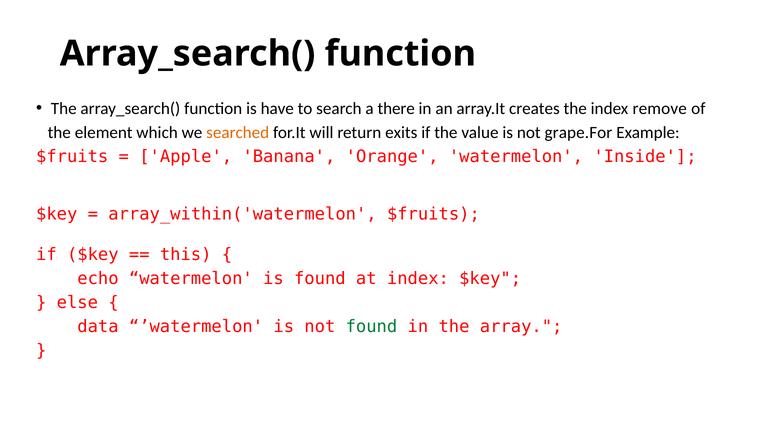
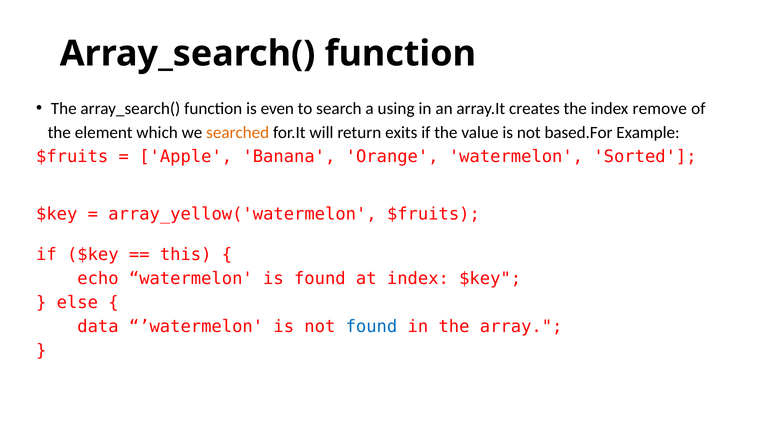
have: have -> even (277, 109)
there: there -> using (396, 109)
grape.For: grape.For -> based.For (579, 133)
Inside: Inside -> Sorted (645, 157)
array_within('watermelon: array_within('watermelon -> array_yellow('watermelon (242, 214)
found colour: green -> blue (371, 327)
